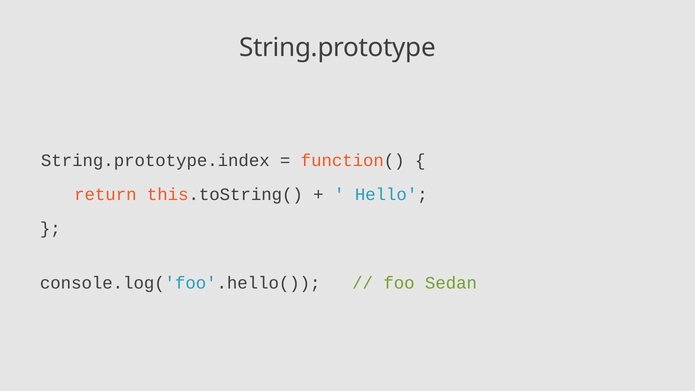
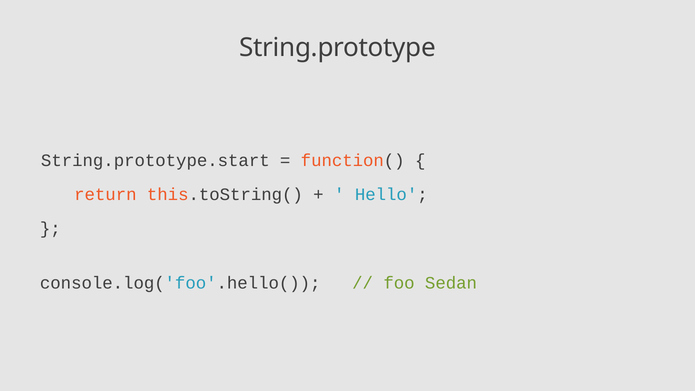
String.prototype.index: String.prototype.index -> String.prototype.start (155, 161)
